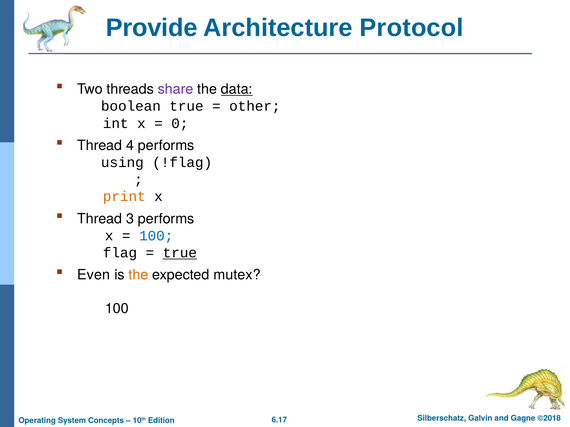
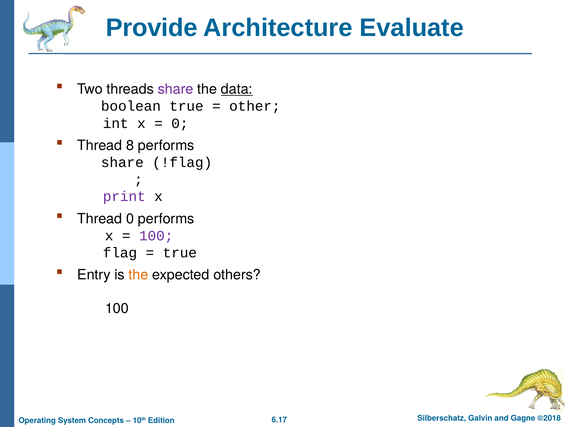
Protocol: Protocol -> Evaluate (412, 28)
4: 4 -> 8 (130, 146)
using: using -> share (122, 163)
print colour: orange -> purple (124, 197)
Thread 3: 3 -> 0 (130, 219)
100 colour: blue -> purple (156, 236)
true underline: present -> none (180, 253)
Even: Even -> Entry (94, 275)
mutex: mutex -> others (237, 275)
